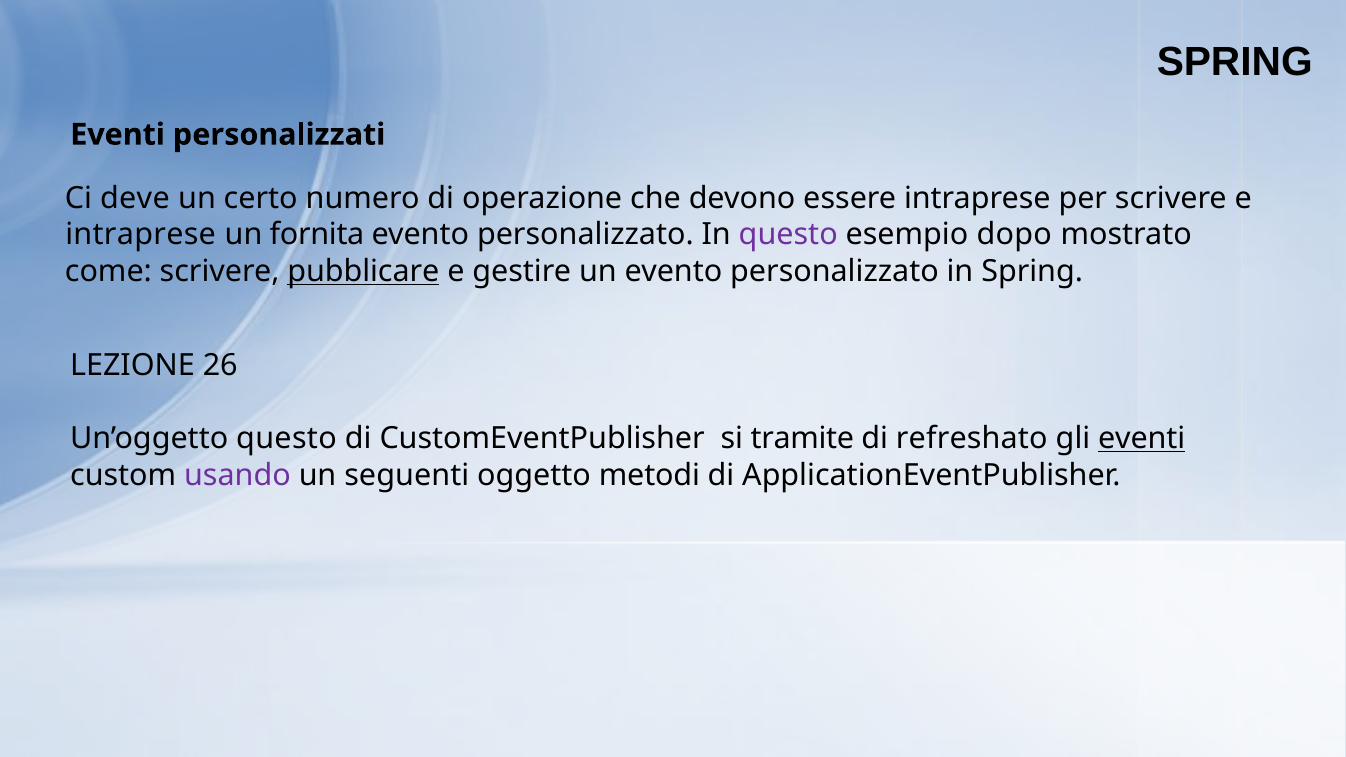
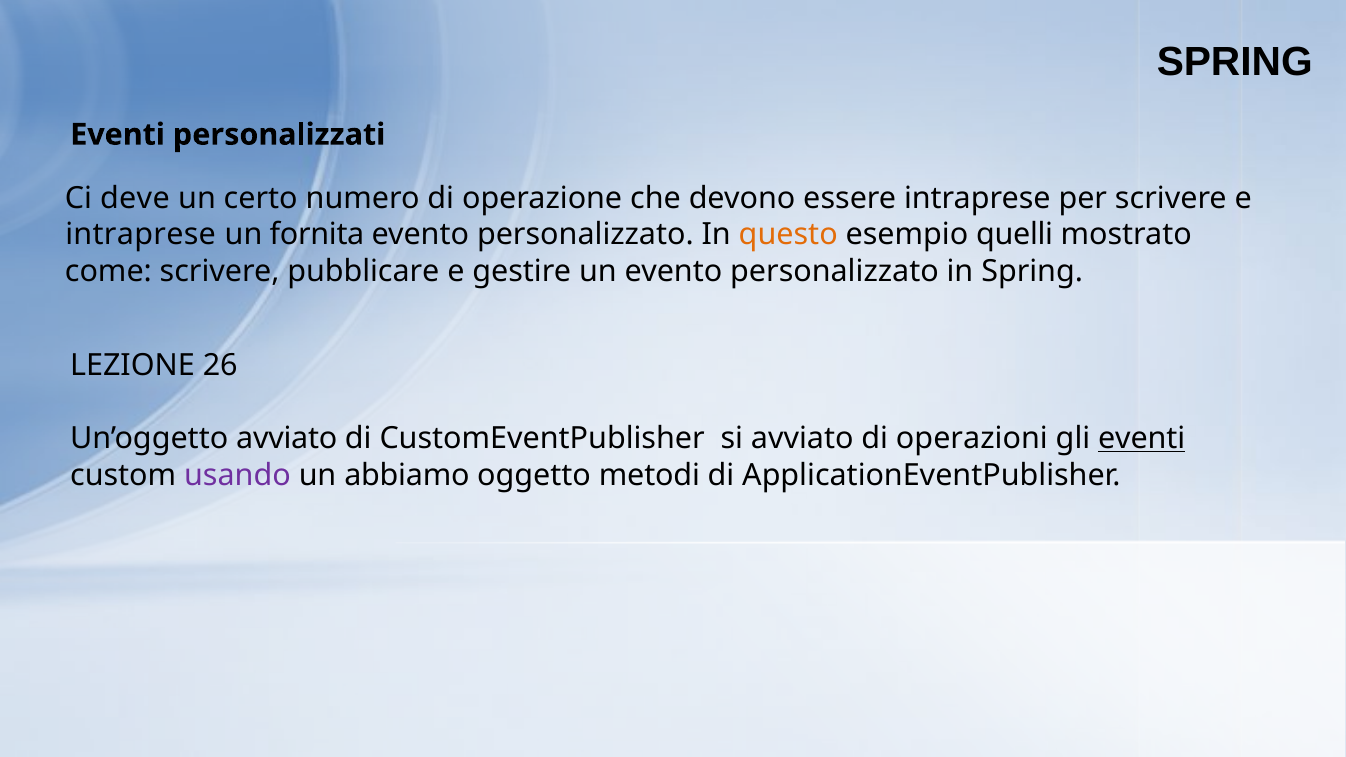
questo colour: purple -> orange (788, 235)
dopo: dopo -> quelli (1015, 235)
pubblicare underline: present -> none (363, 272)
Un’oggetto questo: questo -> avviato (287, 438)
si tramite: tramite -> avviato (802, 438)
refreshato: refreshato -> operazioni (972, 438)
seguenti: seguenti -> abbiamo (407, 475)
